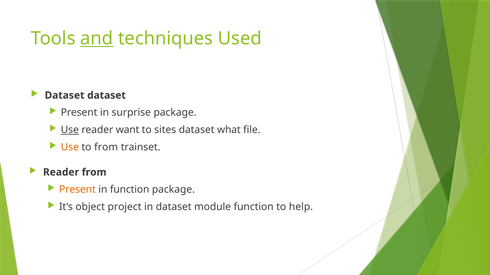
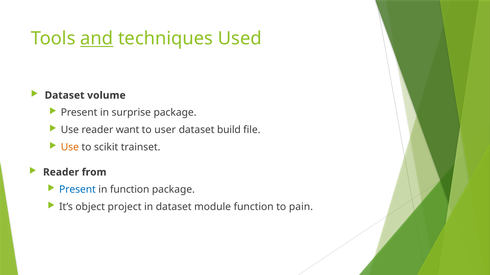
Dataset dataset: dataset -> volume (106, 96)
Use underline: present -> none (70, 130)
sites: sites -> user (165, 130)
what: what -> build (229, 130)
to from: from -> scikit (106, 148)
Present colour: orange -> blue (77, 190)
help: help -> pain (301, 207)
